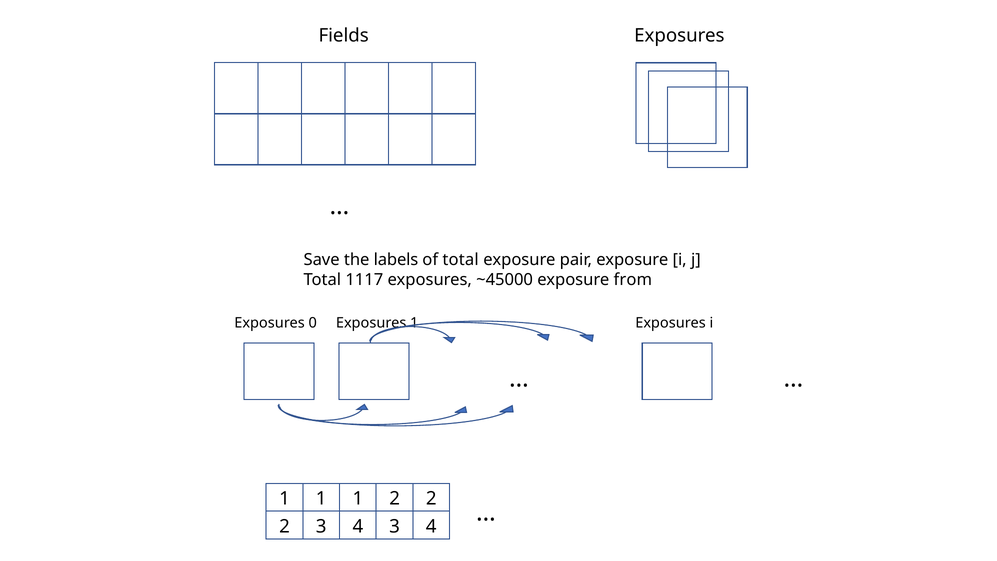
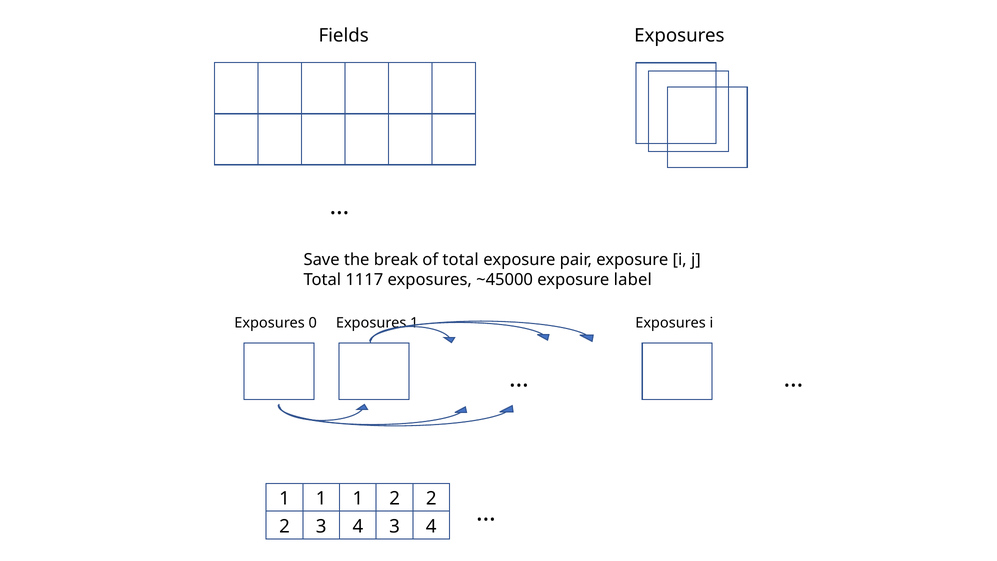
labels: labels -> break (396, 260)
from: from -> label (633, 280)
